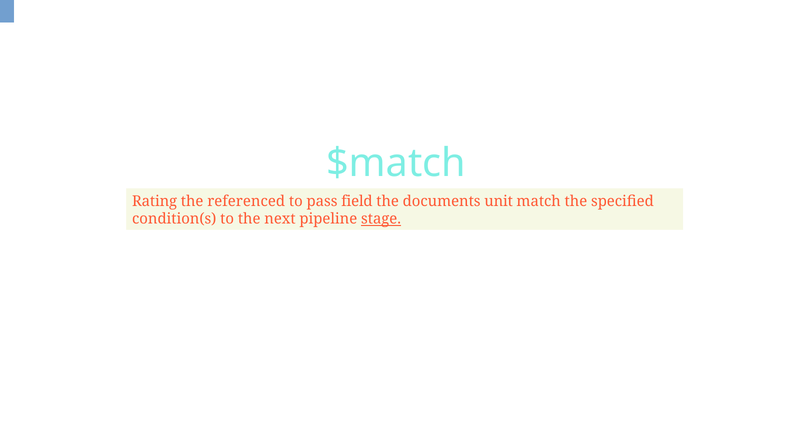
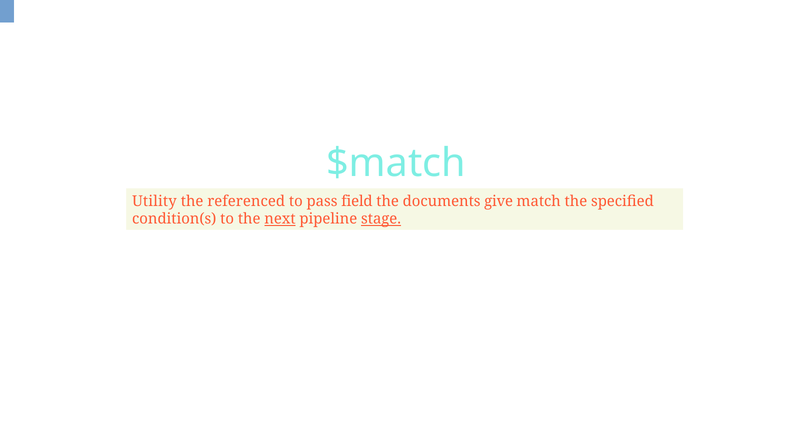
Rating: Rating -> Utility (154, 201)
unit: unit -> give (499, 201)
next underline: none -> present (280, 219)
